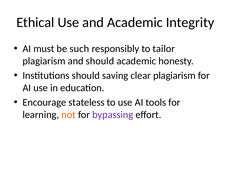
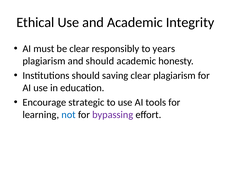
be such: such -> clear (79, 48)
tailor: tailor -> years (164, 48)
stateless: stateless -> strategic (86, 102)
not colour: orange -> blue (69, 114)
